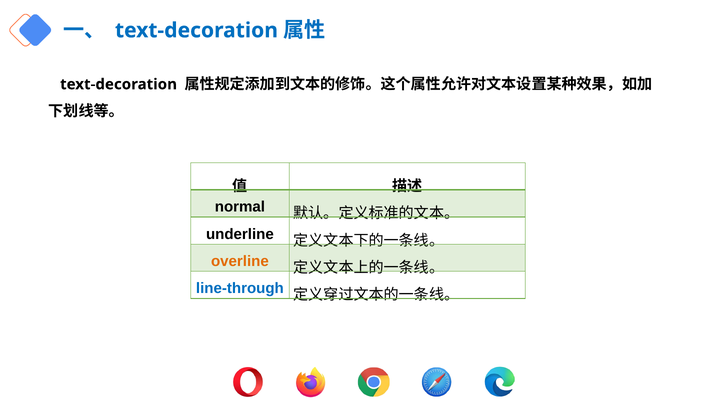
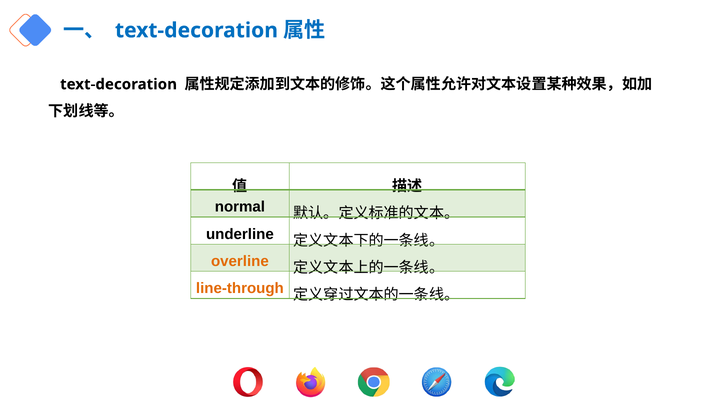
line-through colour: blue -> orange (240, 288)
